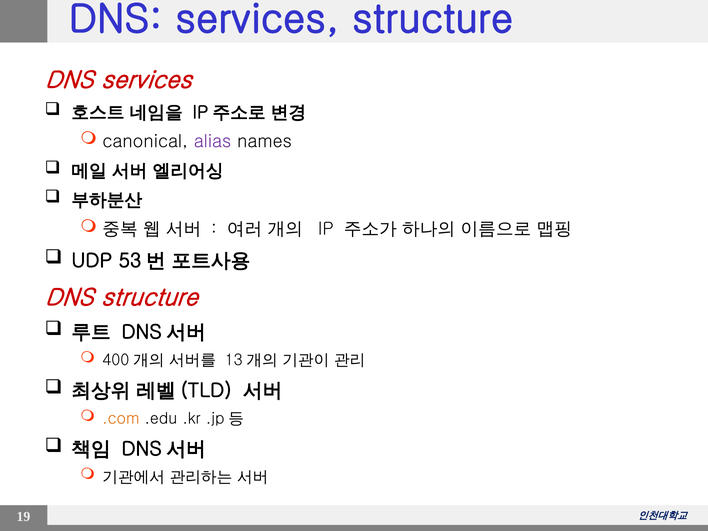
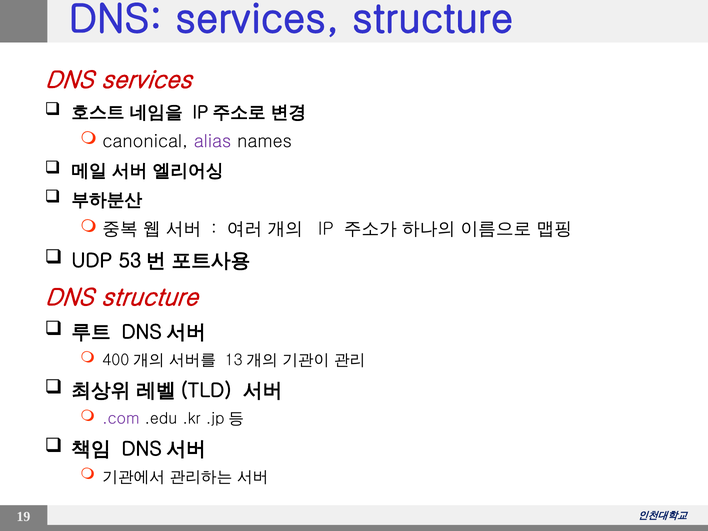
.com colour: orange -> purple (121, 418)
